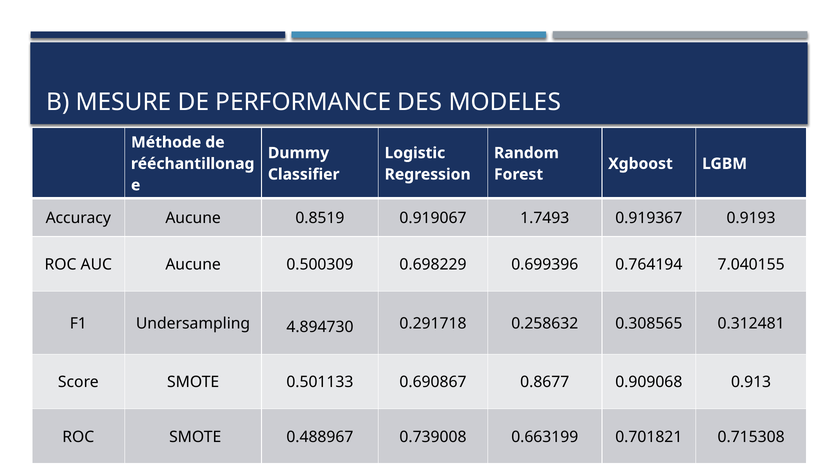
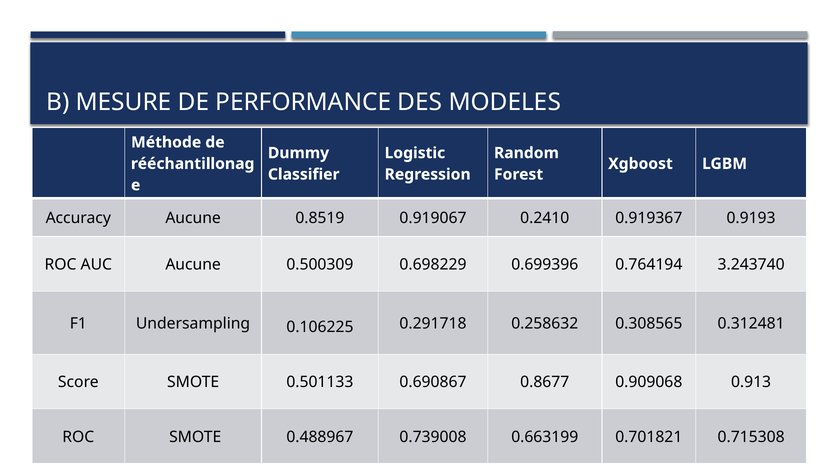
1.7493: 1.7493 -> 0.2410 (545, 218)
7.040155: 7.040155 -> 3.243740 (751, 264)
4.894730: 4.894730 -> 0.106225 (320, 327)
